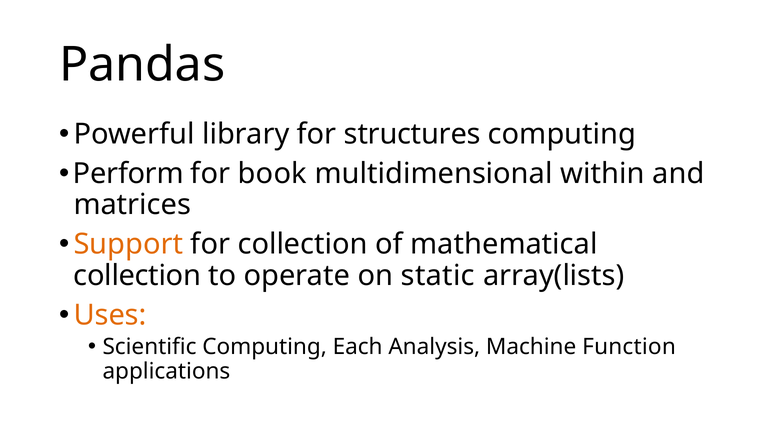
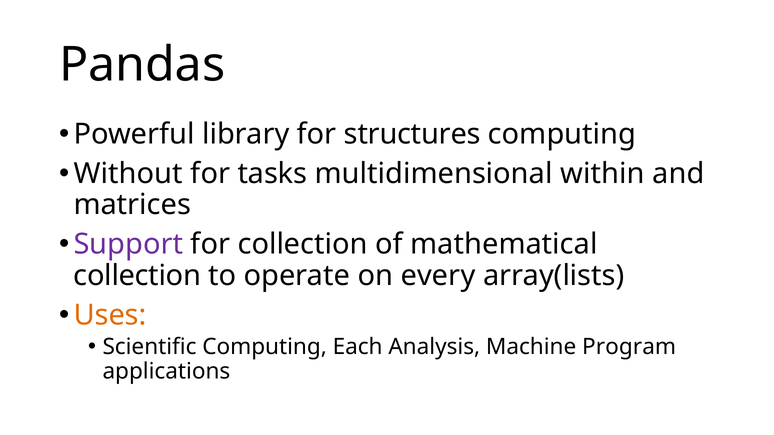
Perform: Perform -> Without (128, 174)
book: book -> tasks (272, 174)
Support colour: orange -> purple (128, 244)
static: static -> every (438, 276)
Function: Function -> Program (629, 347)
